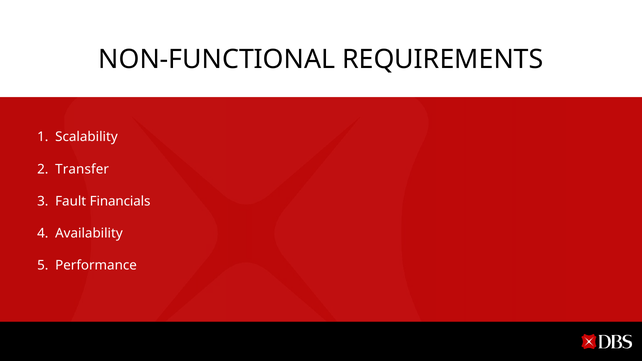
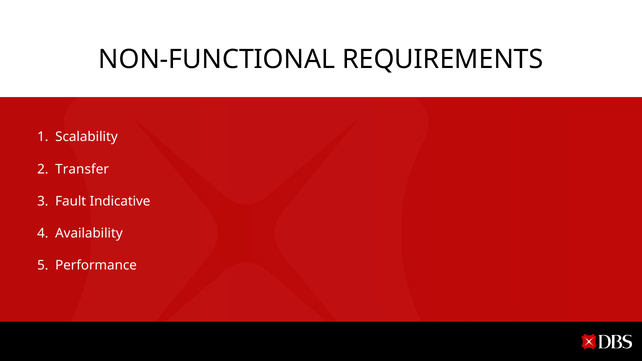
Financials: Financials -> Indicative (120, 201)
